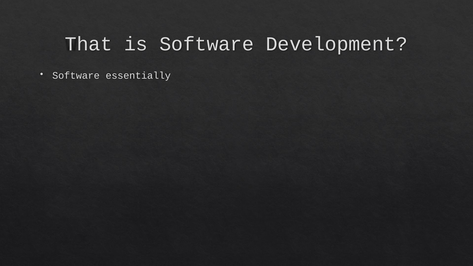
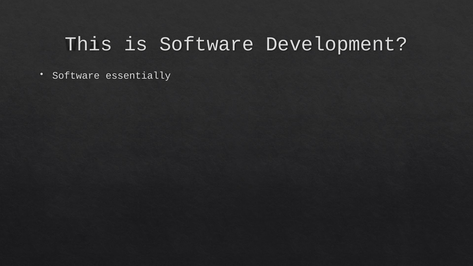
That: That -> This (89, 44)
